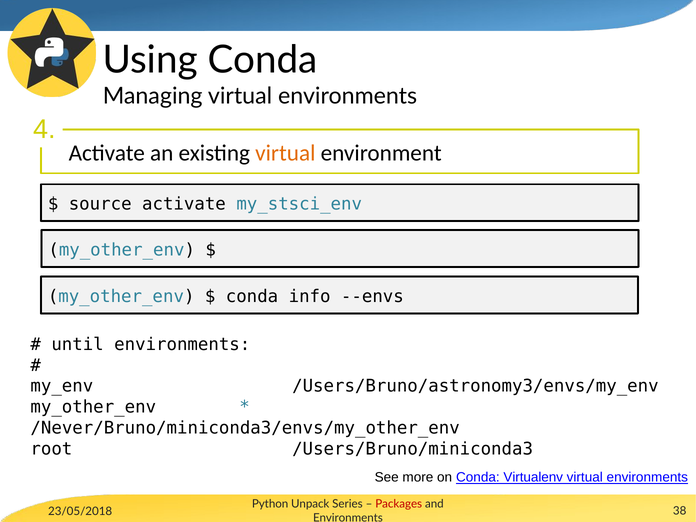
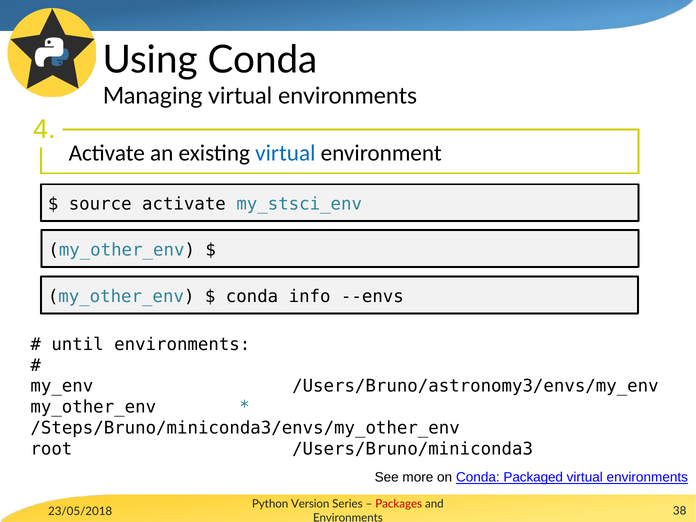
virtual colour: orange -> blue (285, 153)
/Never/Bruno/miniconda3/envs/my_other_env: /Never/Bruno/miniconda3/envs/my_other_env -> /Steps/Bruno/miniconda3/envs/my_other_env (245, 428)
Virtualenv: Virtualenv -> Packaged (533, 477)
Unpack: Unpack -> Version (310, 504)
